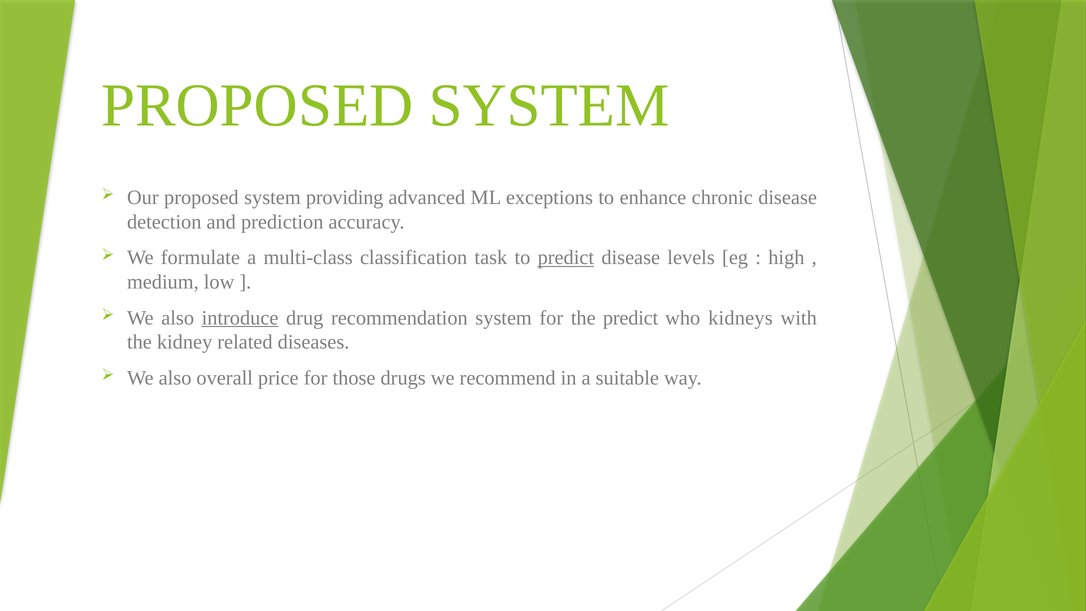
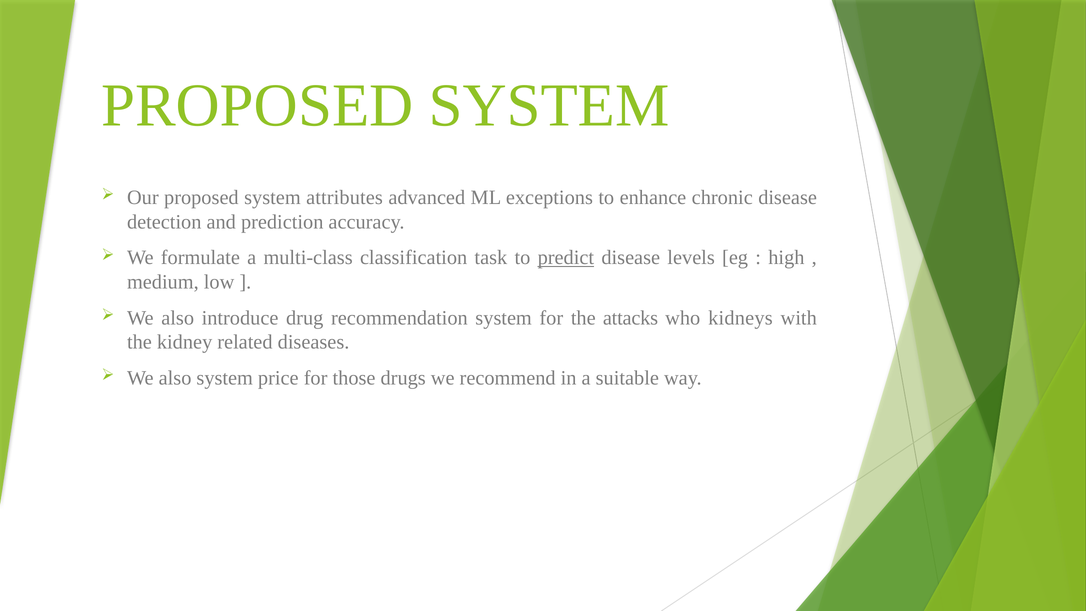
providing: providing -> attributes (345, 197)
introduce underline: present -> none (240, 318)
the predict: predict -> attacks (631, 318)
also overall: overall -> system (225, 378)
